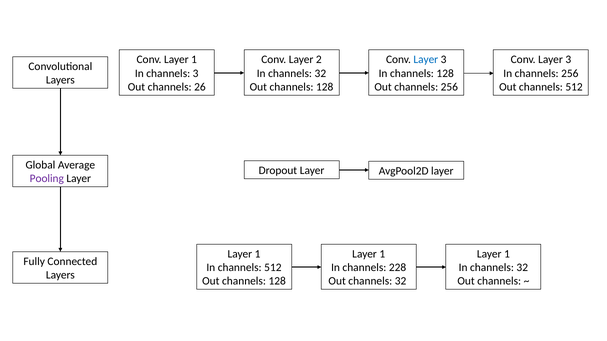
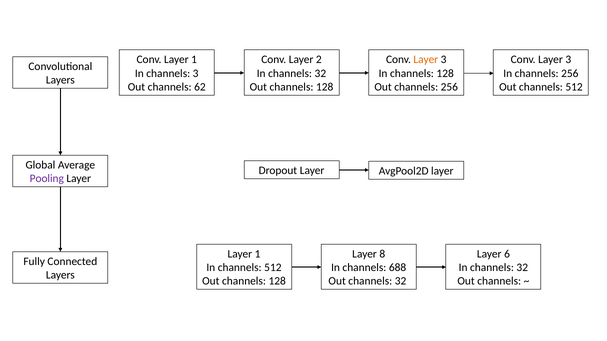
Layer colour: blue -> orange (426, 60)
26: 26 -> 62 (200, 87)
1: 1 -> 8 (382, 254)
1: 1 -> 6 (507, 254)
228: 228 -> 688 (398, 268)
